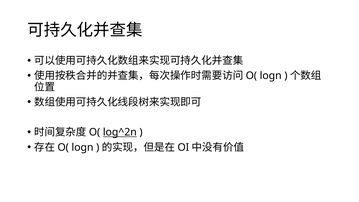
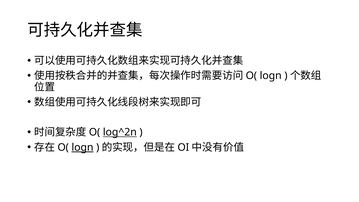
logn underline: none -> present (82, 147)
